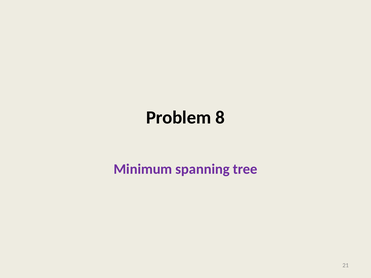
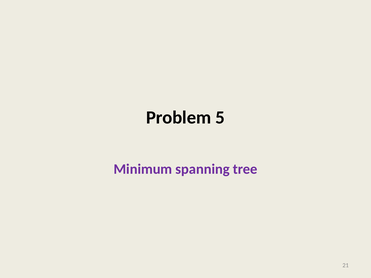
8: 8 -> 5 (220, 118)
